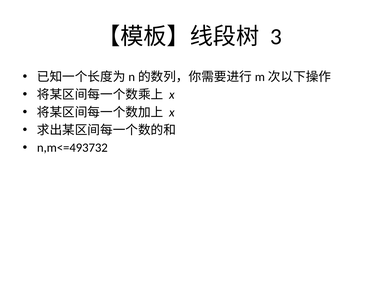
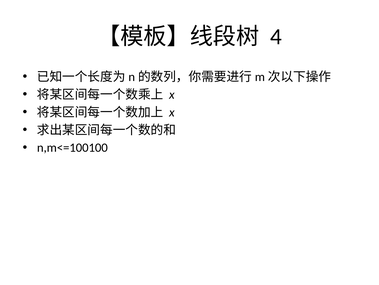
3: 3 -> 4 (276, 37)
n,m<=493732: n,m<=493732 -> n,m<=100100 (72, 147)
